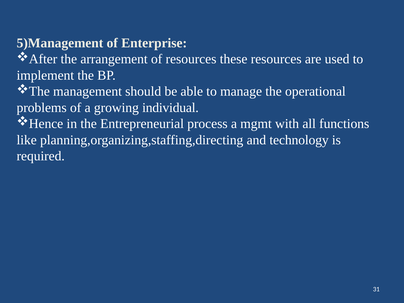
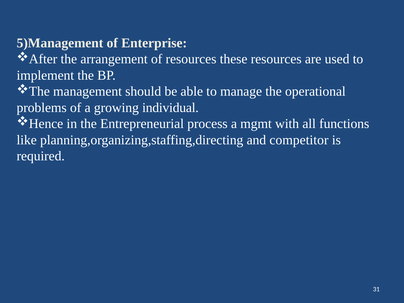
technology: technology -> competitor (299, 140)
